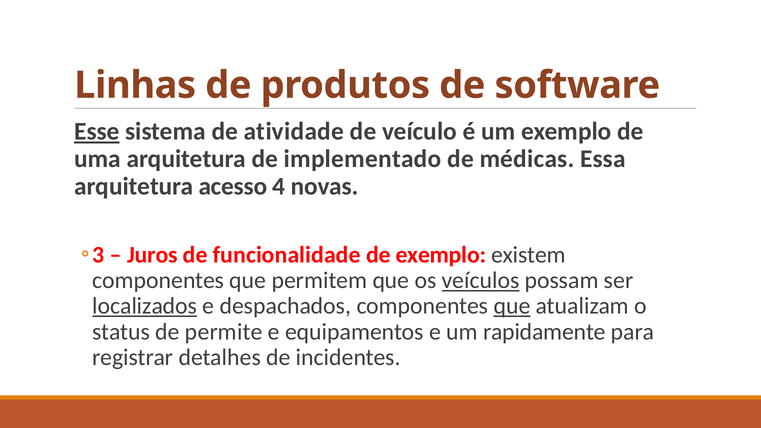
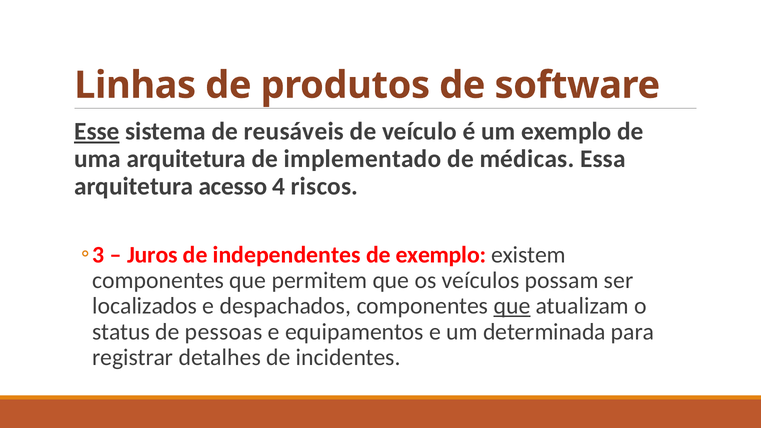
atividade: atividade -> reusáveis (294, 132)
novas: novas -> riscos (324, 186)
funcionalidade: funcionalidade -> independentes (287, 255)
veículos underline: present -> none (481, 280)
localizados underline: present -> none (145, 306)
permite: permite -> pessoas (224, 332)
rapidamente: rapidamente -> determinada (544, 332)
